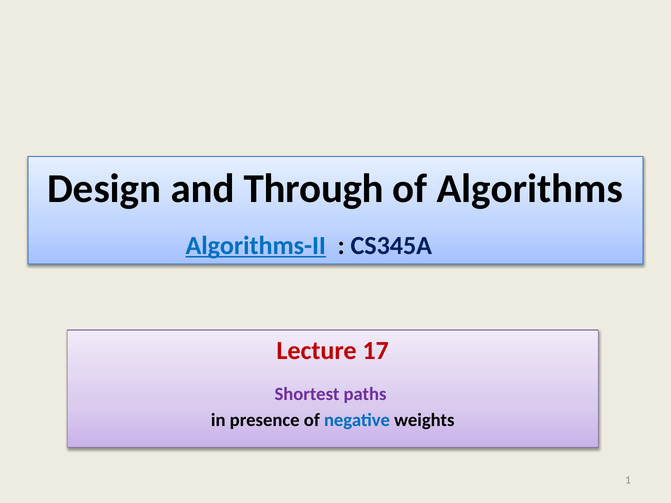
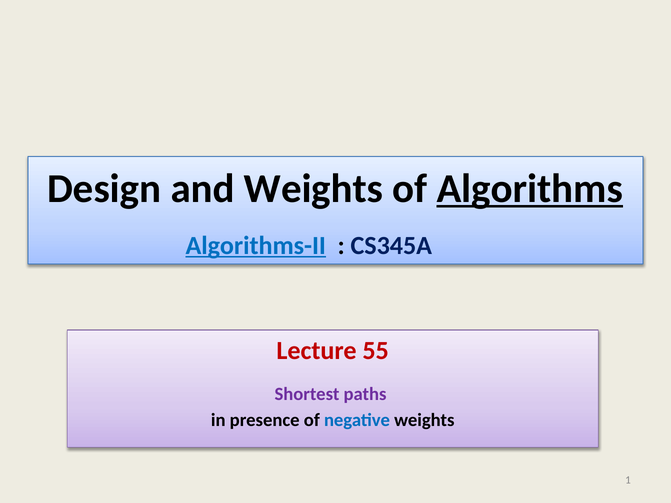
and Through: Through -> Weights (314, 189)
Algorithms underline: none -> present (530, 189)
17: 17 -> 55 (376, 351)
